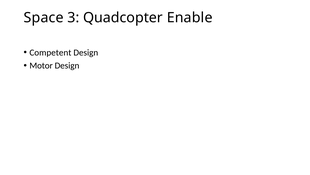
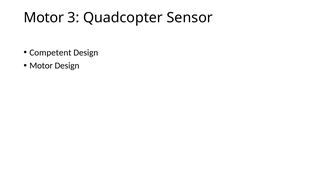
Space: Space -> Motor (44, 18)
Enable: Enable -> Sensor (190, 18)
